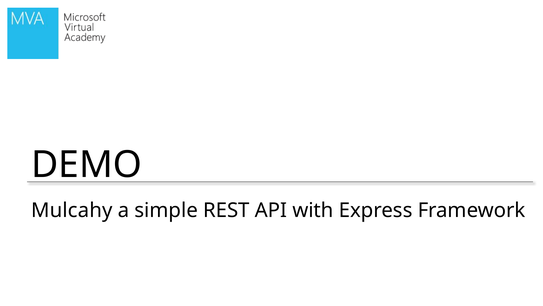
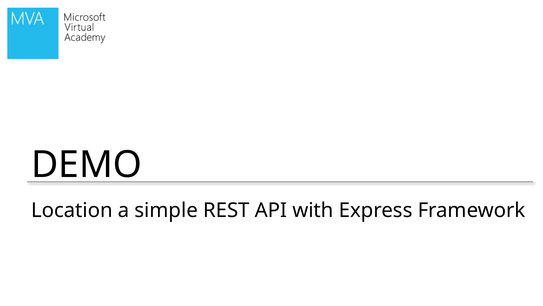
Mulcahy: Mulcahy -> Location (72, 210)
